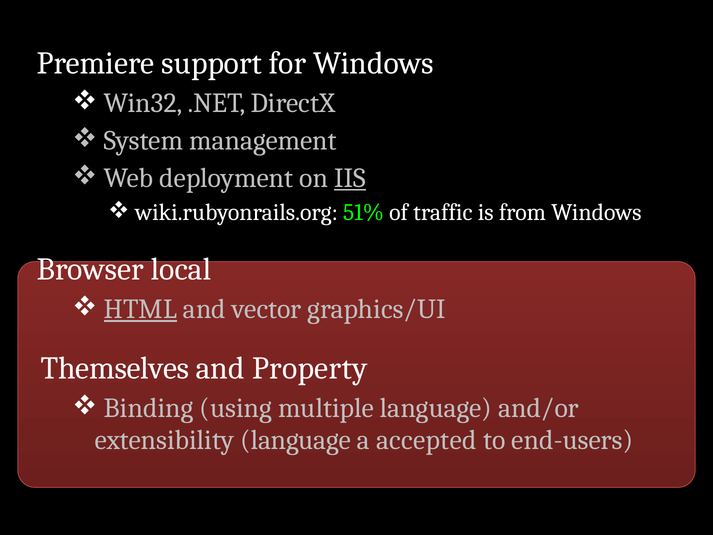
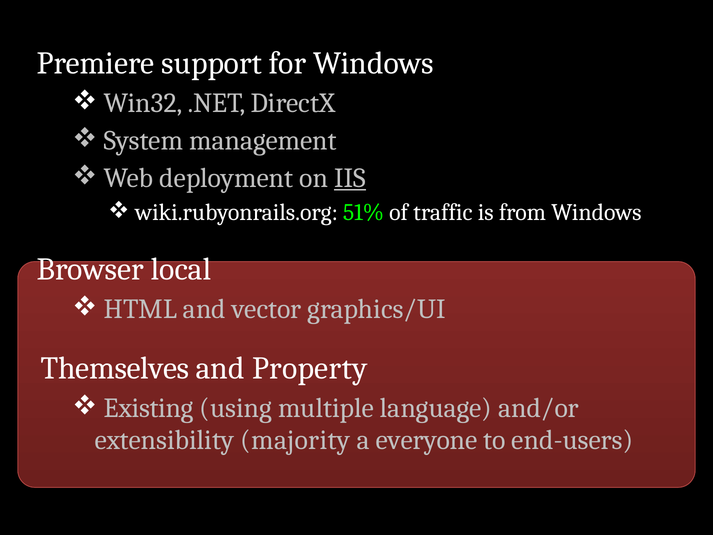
HTML underline: present -> none (140, 309)
Binding: Binding -> Existing (149, 408)
extensibility language: language -> majority (295, 440)
accepted: accepted -> everyone (427, 440)
